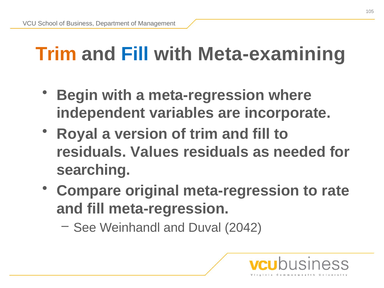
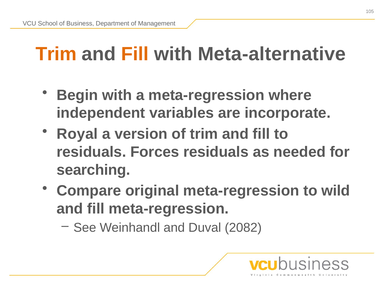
Fill colour: blue -> orange (135, 54)
Meta-examining: Meta-examining -> Meta-alternative (272, 54)
Values: Values -> Forces (155, 152)
rate: rate -> wild (336, 191)
2042: 2042 -> 2082 (243, 228)
